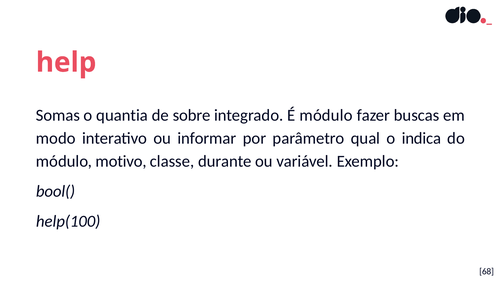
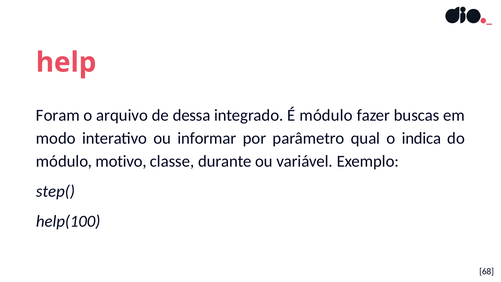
Somas: Somas -> Foram (58, 115)
quantia: quantia -> arquivo (122, 115)
sobre: sobre -> dessa (192, 115)
bool(: bool( -> step( (55, 191)
